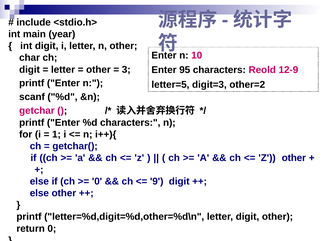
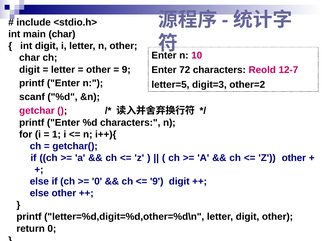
main year: year -> char (62, 34)
3: 3 -> 9 (126, 70)
95: 95 -> 72 (185, 70)
12-9: 12-9 -> 12-7 (288, 70)
